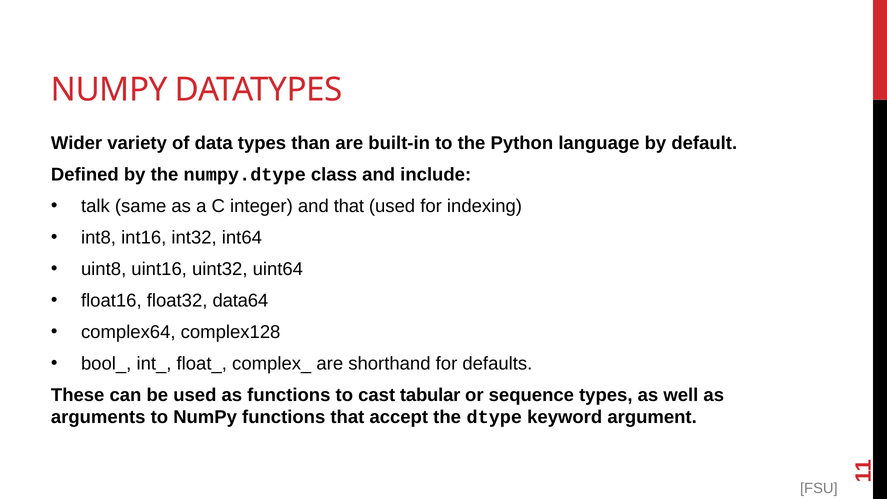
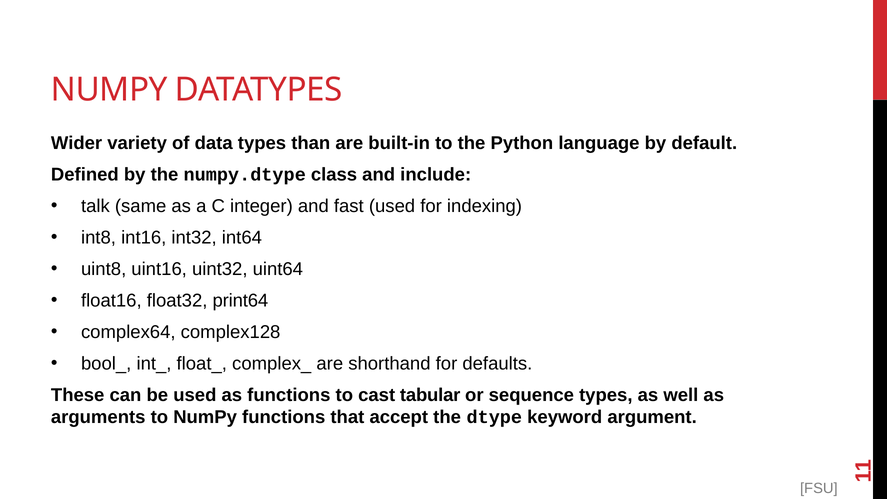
and that: that -> fast (349, 206)
data64: data64 -> print64 (240, 301)
